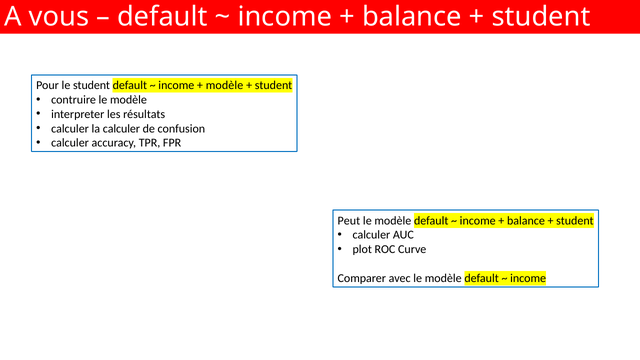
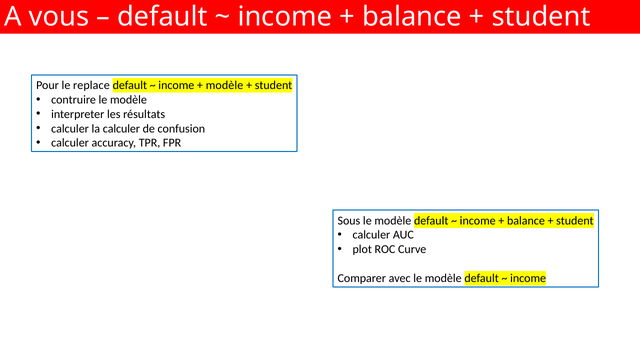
le student: student -> replace (91, 85)
Peut: Peut -> Sous (349, 221)
